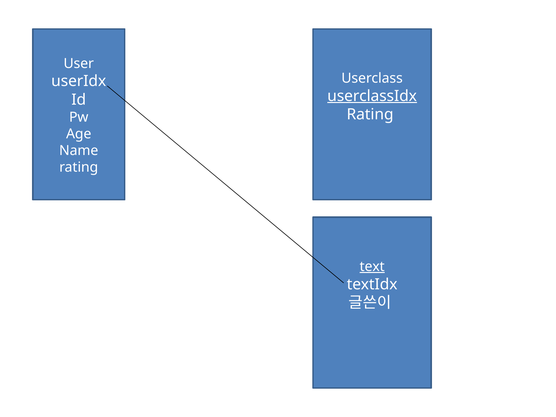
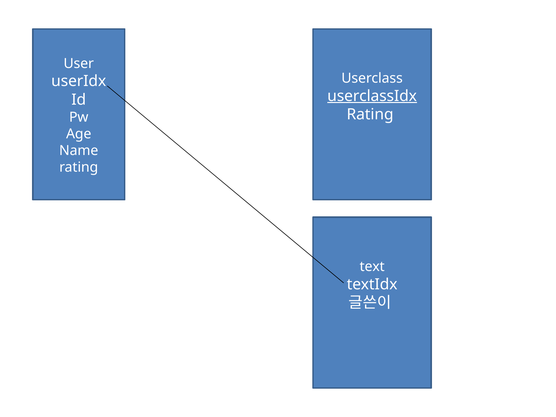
text underline: present -> none (372, 267)
